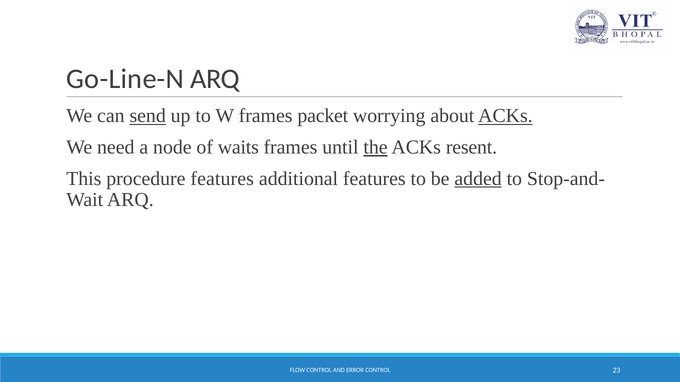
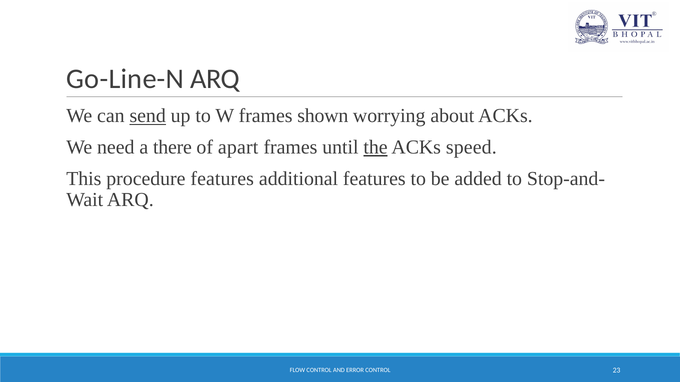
packet: packet -> shown (323, 116)
ACKs underline: present -> none (505, 116)
node: node -> there (172, 147)
waits: waits -> apart (238, 147)
resent: resent -> speed (471, 147)
added underline: present -> none (478, 179)
